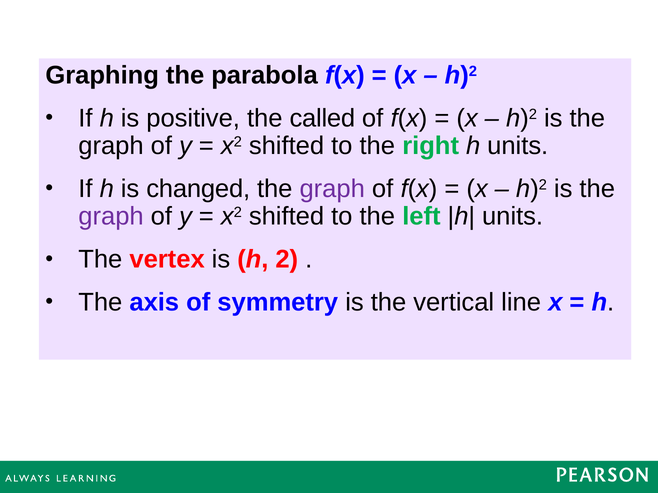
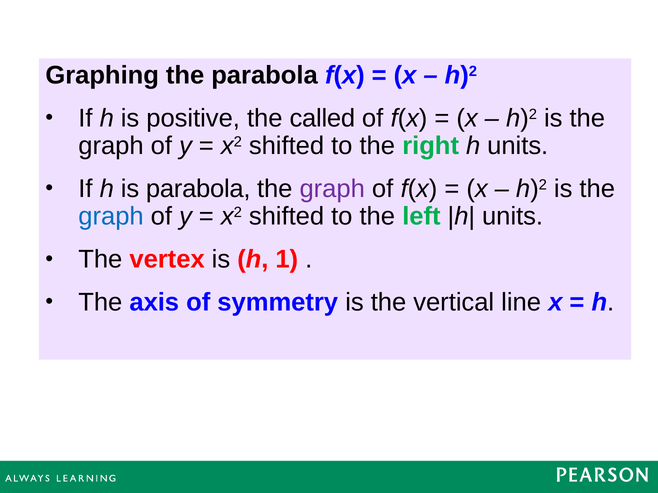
is changed: changed -> parabola (198, 189)
graph colour: purple -> blue (111, 217)
2: 2 -> 1 (287, 260)
